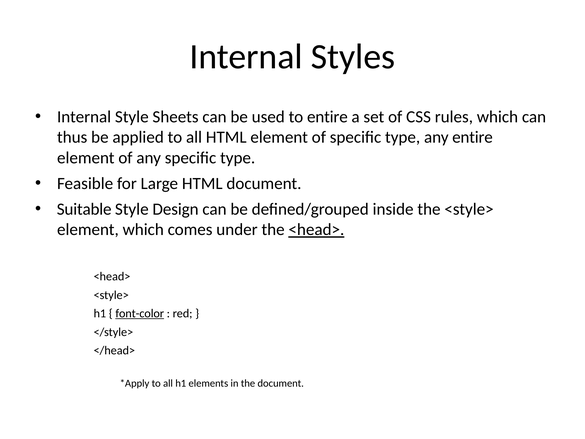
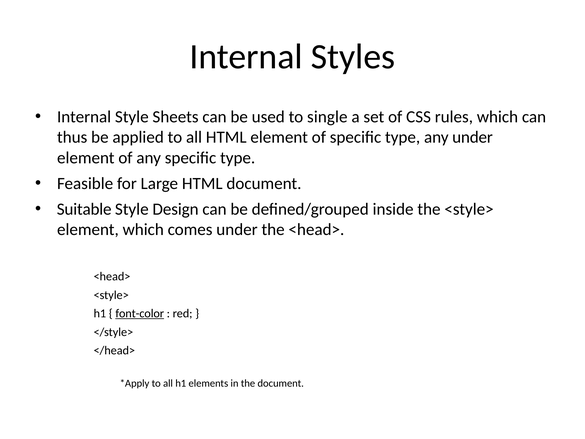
to entire: entire -> single (327, 117)
any entire: entire -> under (472, 137)
<head> underline: present -> none (316, 230)
